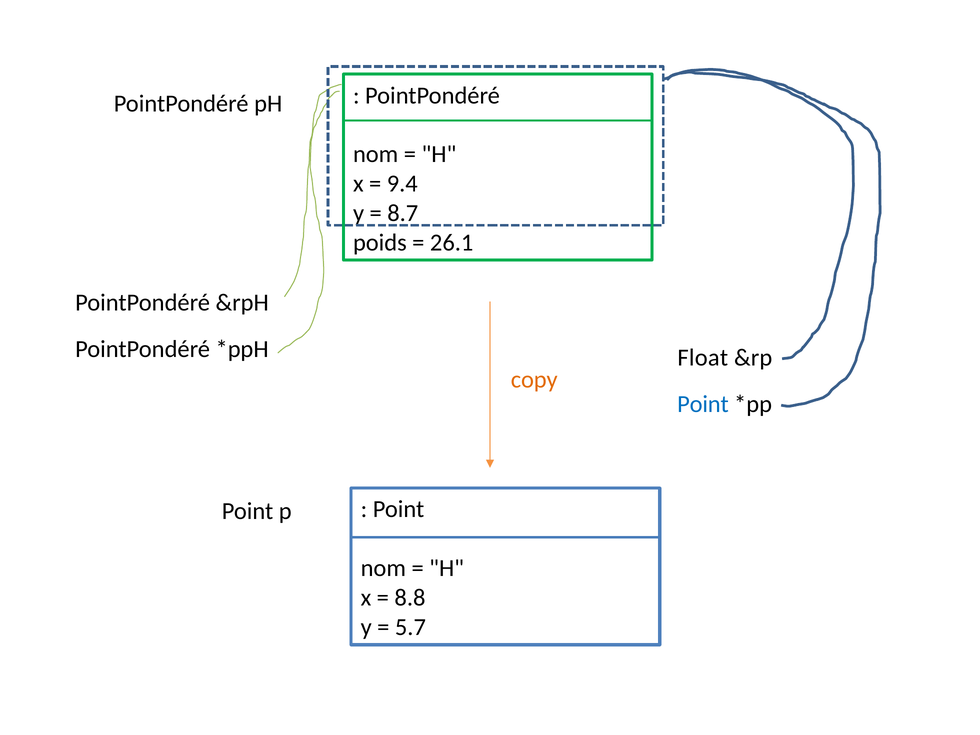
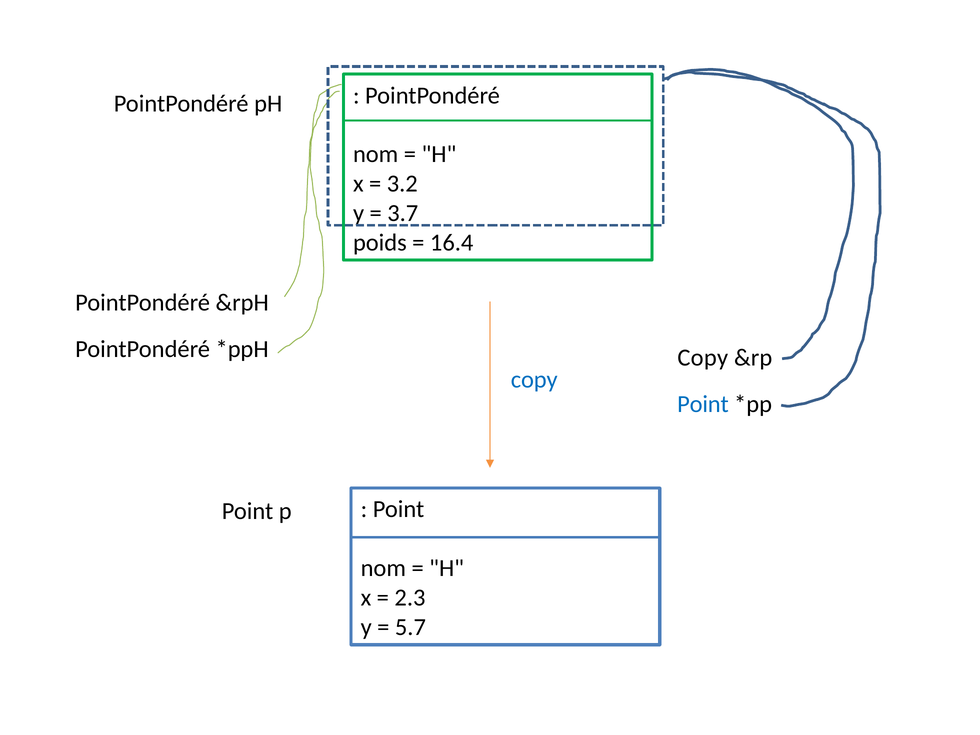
9.4: 9.4 -> 3.2 (402, 184)
8.7: 8.7 -> 3.7 (403, 213)
26.1: 26.1 -> 16.4 (452, 242)
Float: Float -> Copy (703, 358)
copy colour: orange -> blue (534, 380)
8.8: 8.8 -> 2.3 (410, 598)
